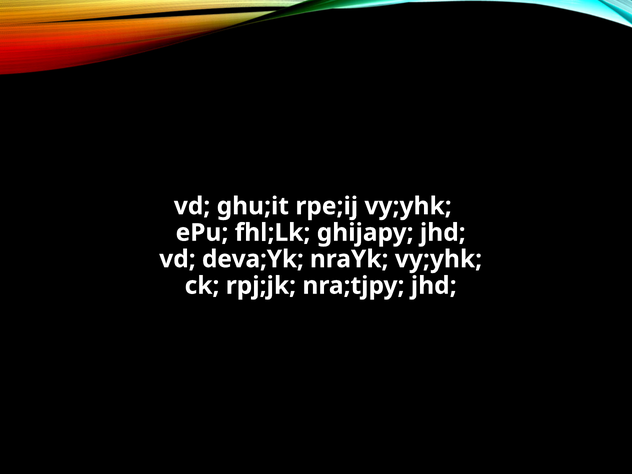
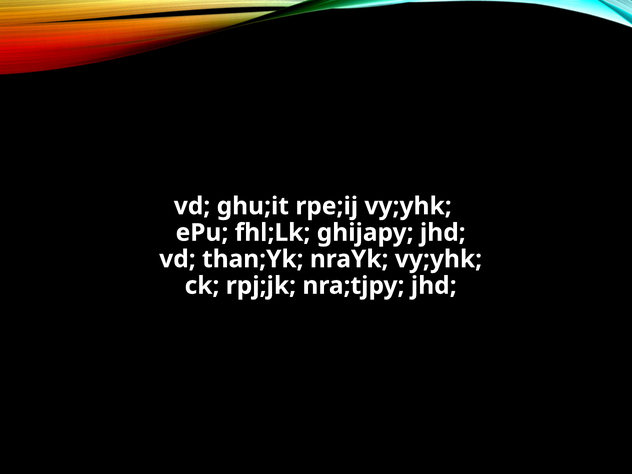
deva;Yk: deva;Yk -> than;Yk (253, 259)
